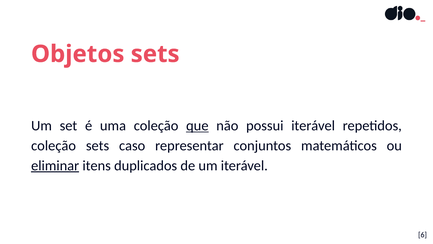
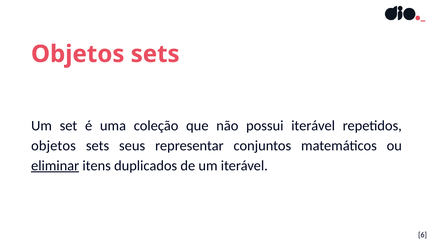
que underline: present -> none (197, 126)
coleção: coleção -> objetos (53, 145)
caso: caso -> seus (132, 145)
